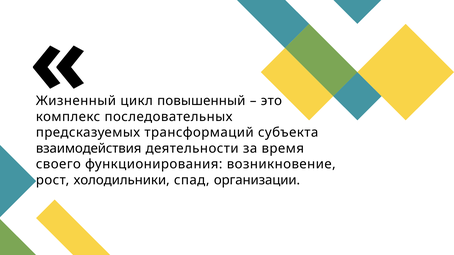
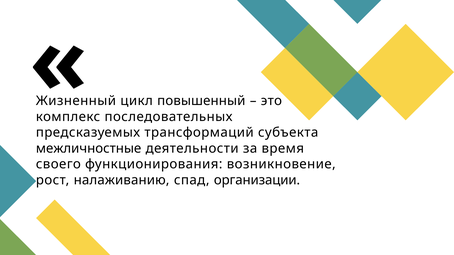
взаимодействия: взаимодействия -> межличностные (89, 149)
холодильники: холодильники -> налаживанию (122, 180)
